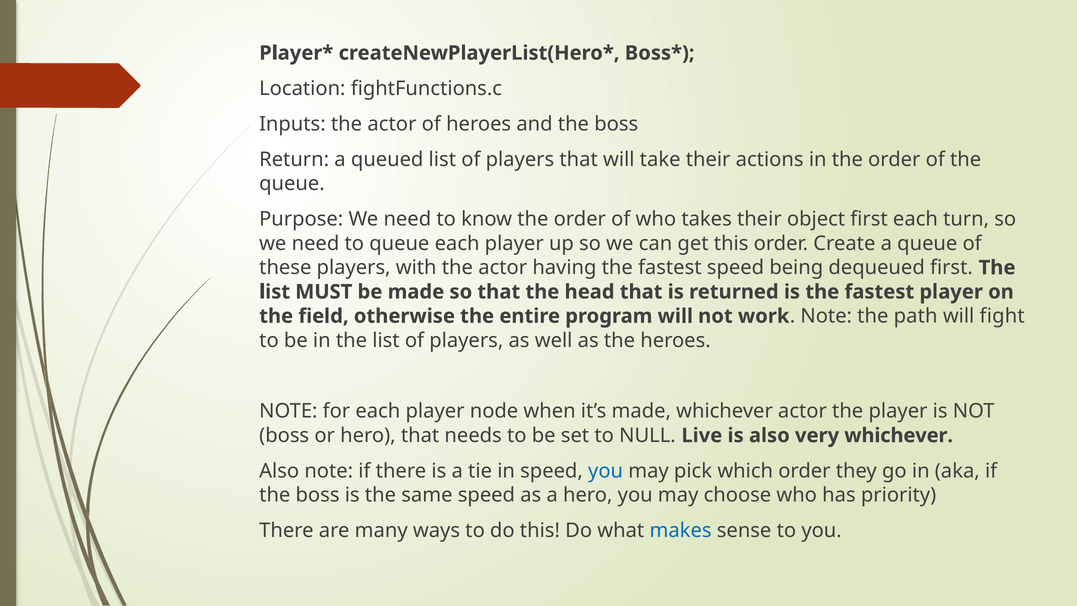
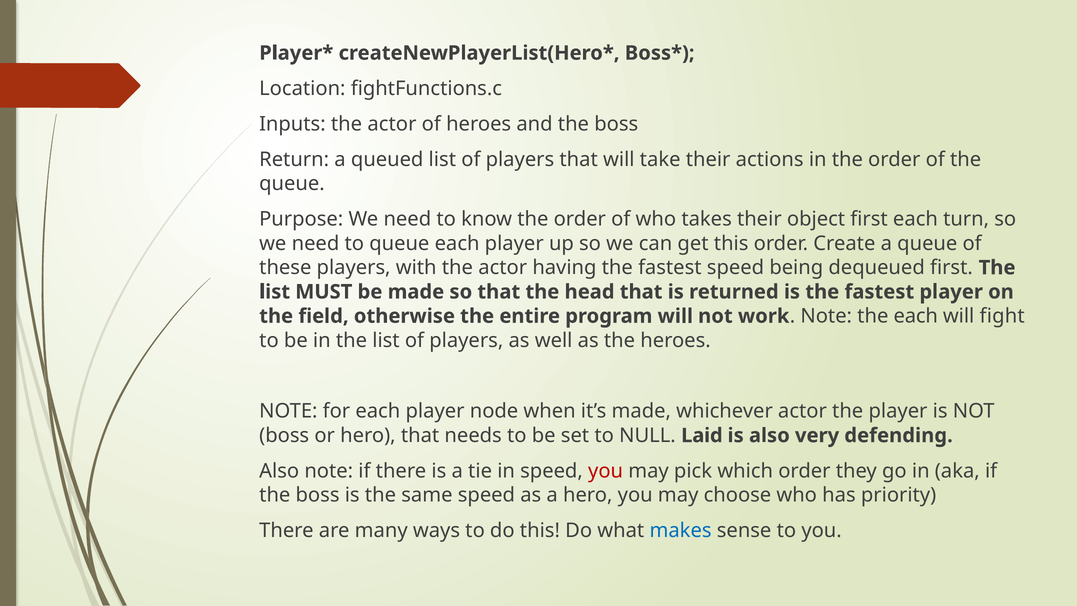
the path: path -> each (916, 316)
Live: Live -> Laid (702, 435)
very whichever: whichever -> defending (899, 435)
you colour: blue -> red (606, 471)
